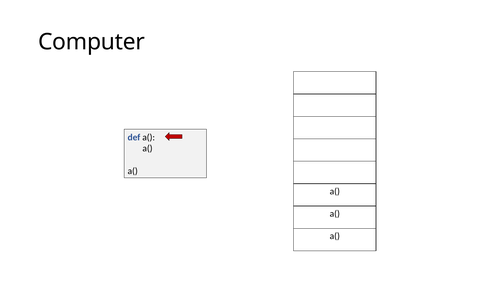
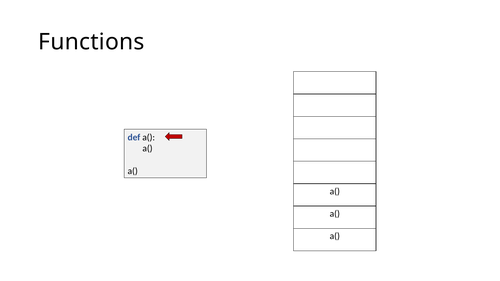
Computer: Computer -> Functions (91, 42)
